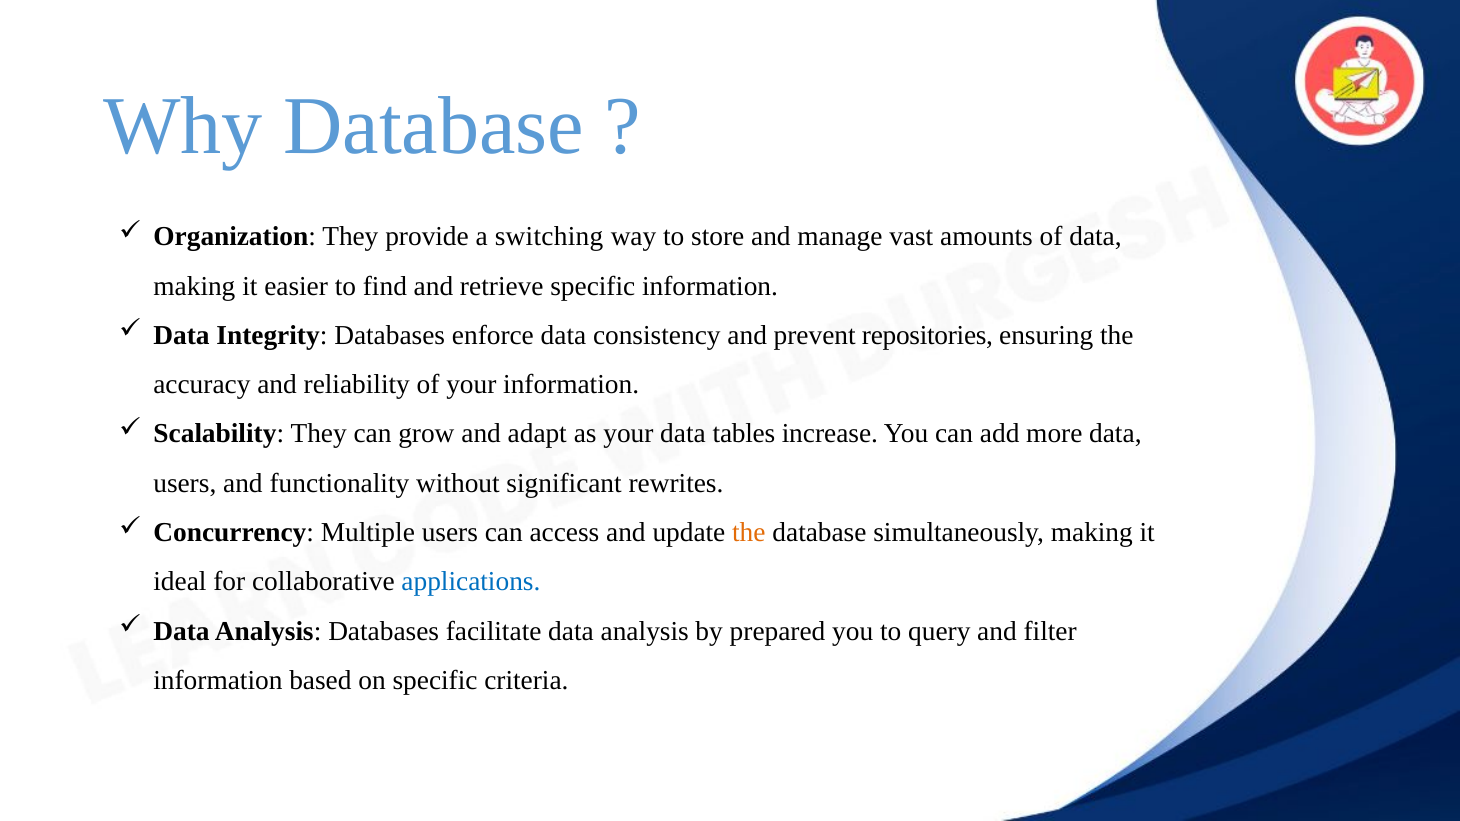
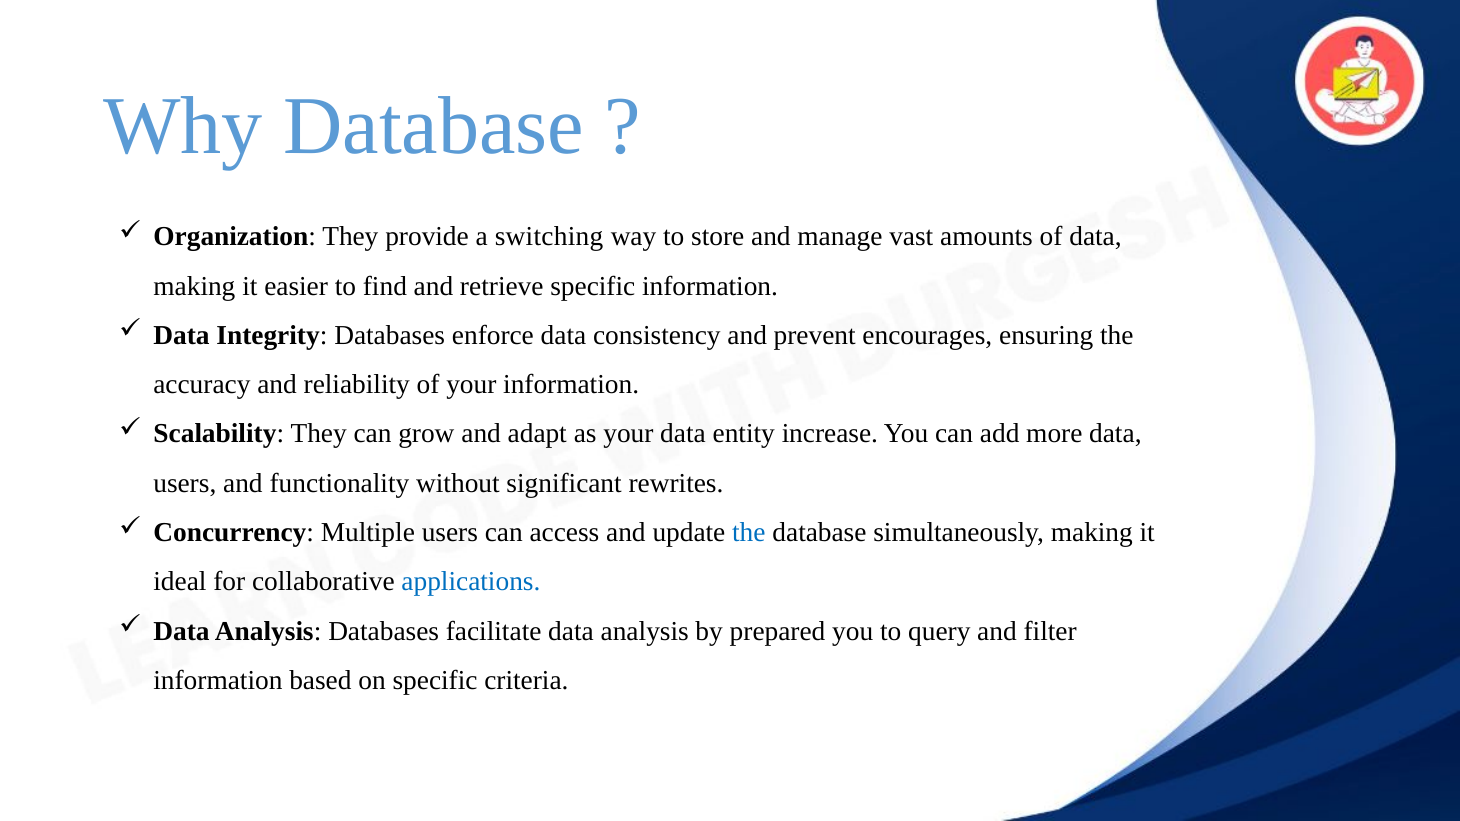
repositories: repositories -> encourages (927, 336)
tables: tables -> entity (744, 434)
the colour: orange -> blue (749, 533)
